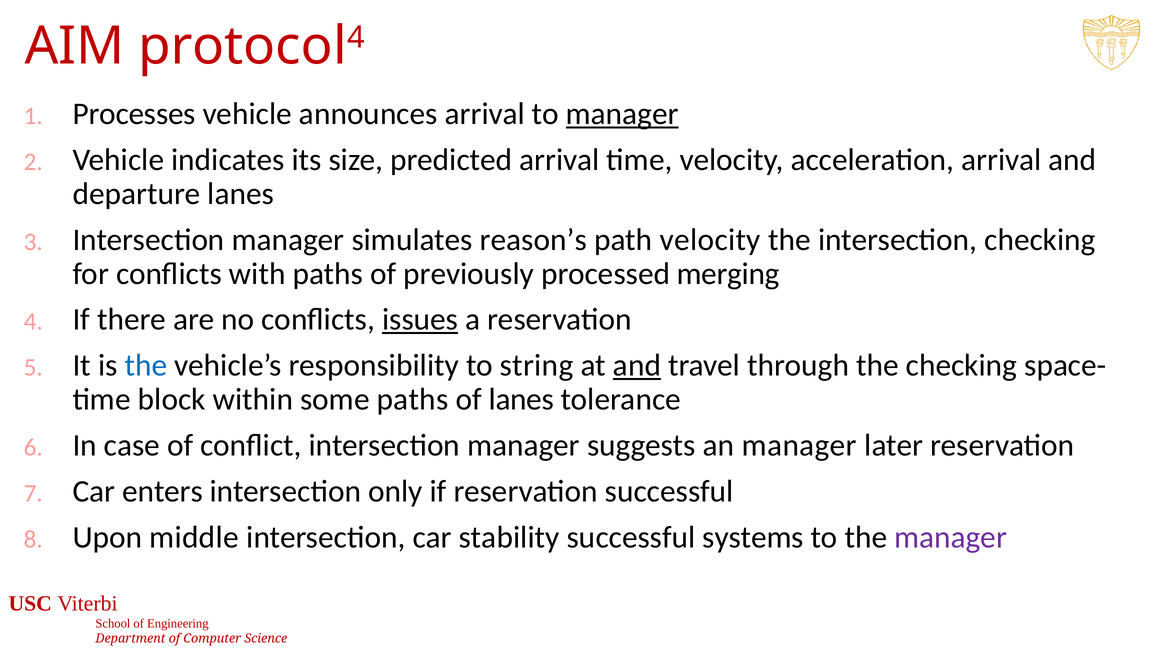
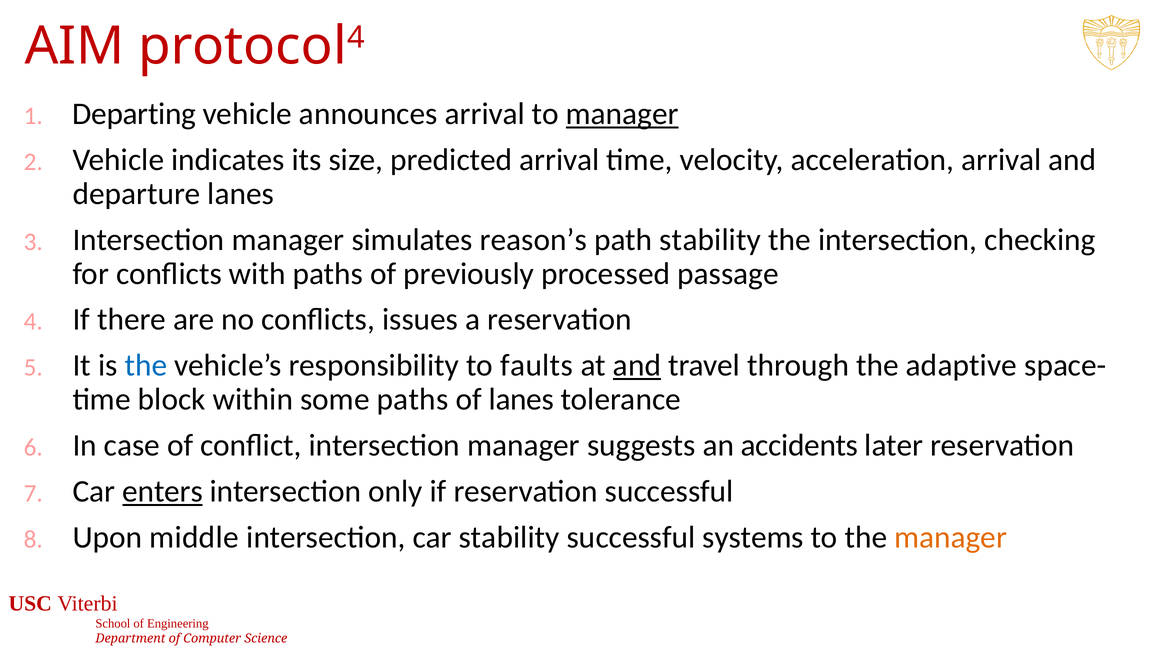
Processes: Processes -> Departing (134, 114)
path velocity: velocity -> stability (710, 240)
merging: merging -> passage (728, 274)
issues underline: present -> none (420, 320)
string: string -> faults (537, 366)
the checking: checking -> adaptive (961, 366)
an manager: manager -> accidents (799, 445)
enters underline: none -> present (163, 491)
manager colour: purple -> orange (951, 537)
